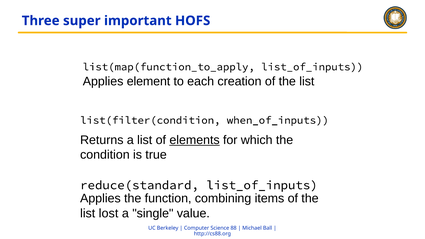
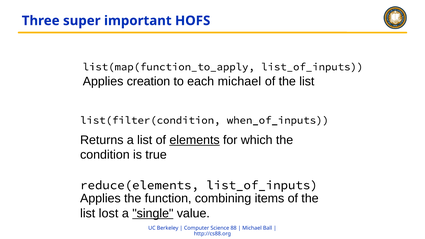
element: element -> creation (148, 82)
each creation: creation -> michael (239, 82)
reduce(standard: reduce(standard -> reduce(elements (140, 185)
single underline: none -> present (153, 213)
